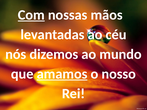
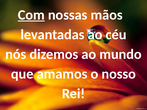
amamos underline: present -> none (62, 74)
